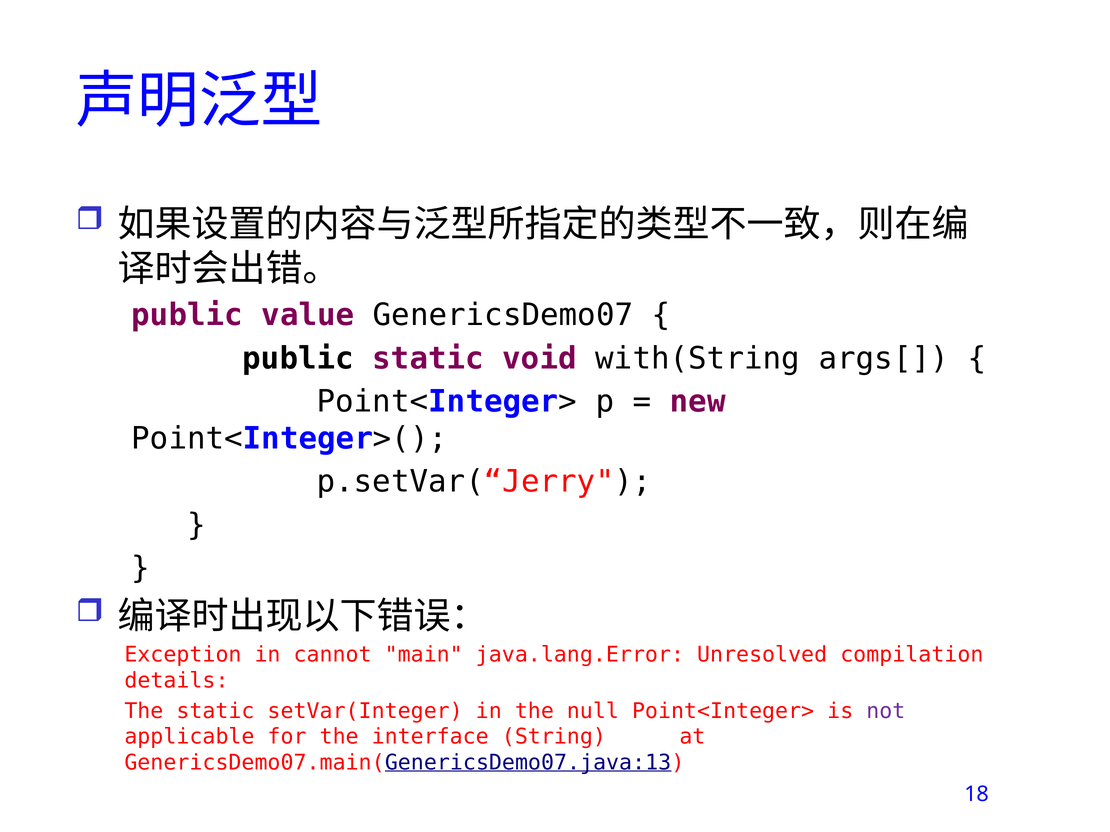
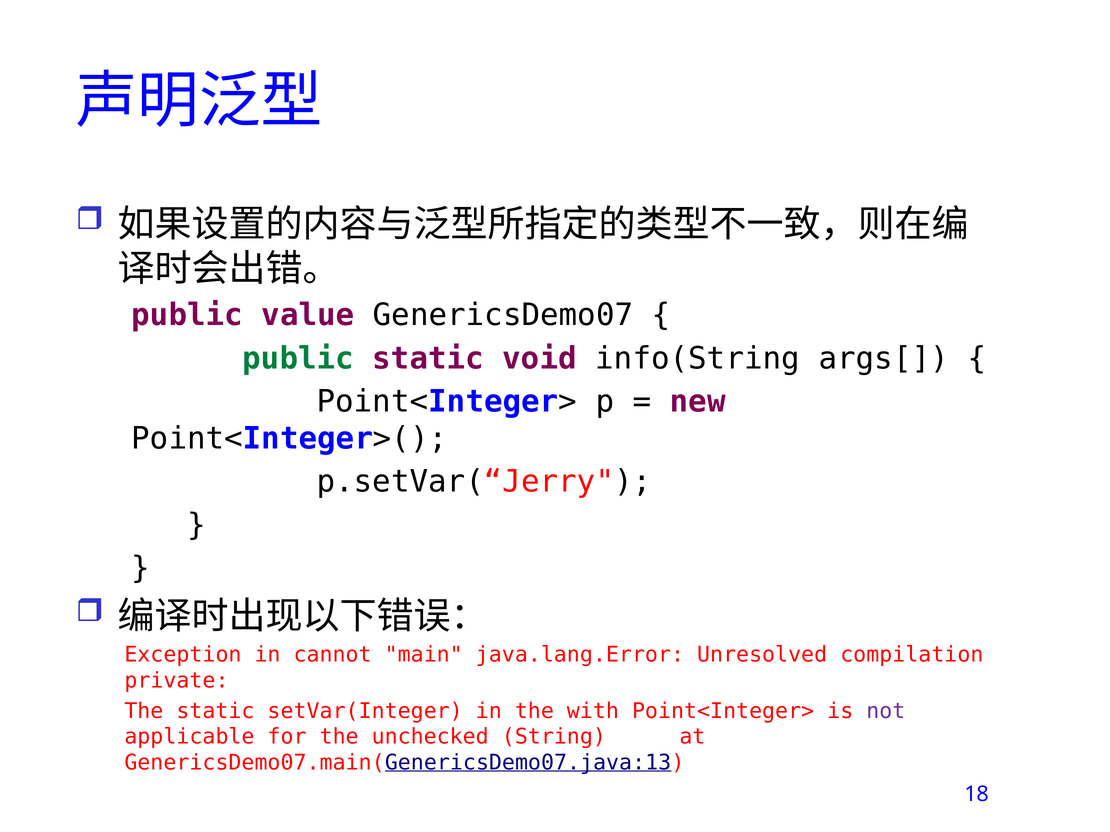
public colour: black -> green (298, 359)
with(String: with(String -> info(String (698, 359)
details: details -> private (176, 681)
null: null -> with (593, 711)
interface: interface -> unchecked (430, 737)
